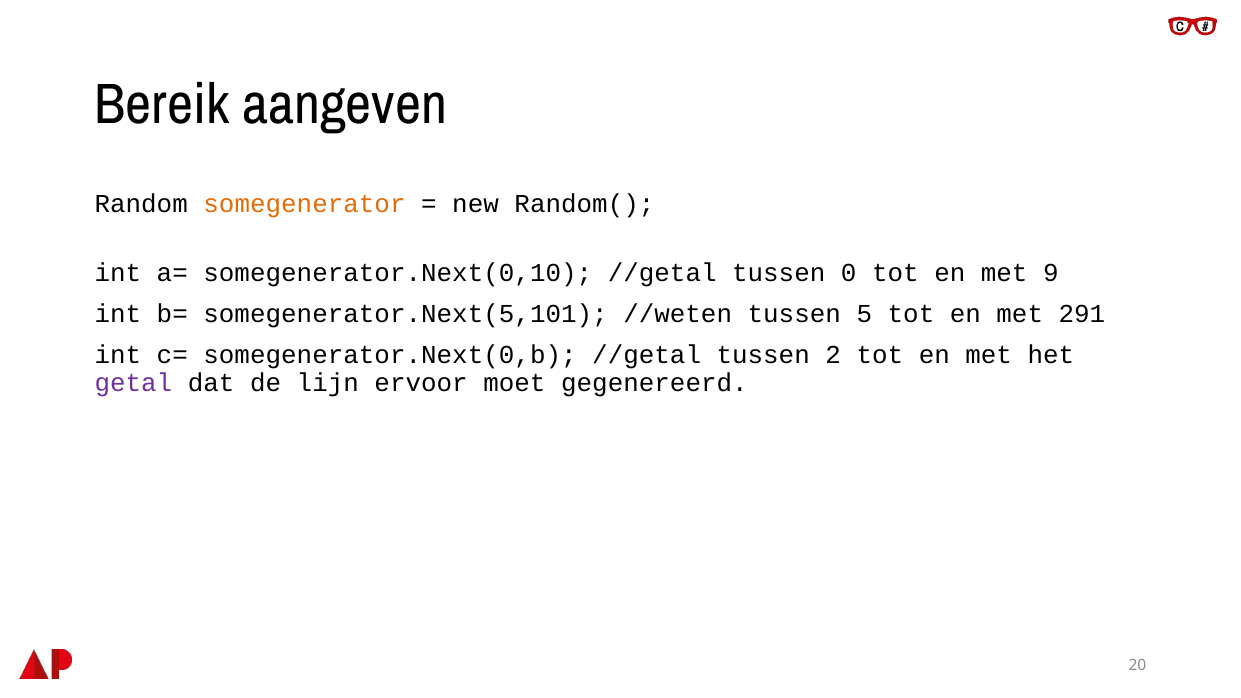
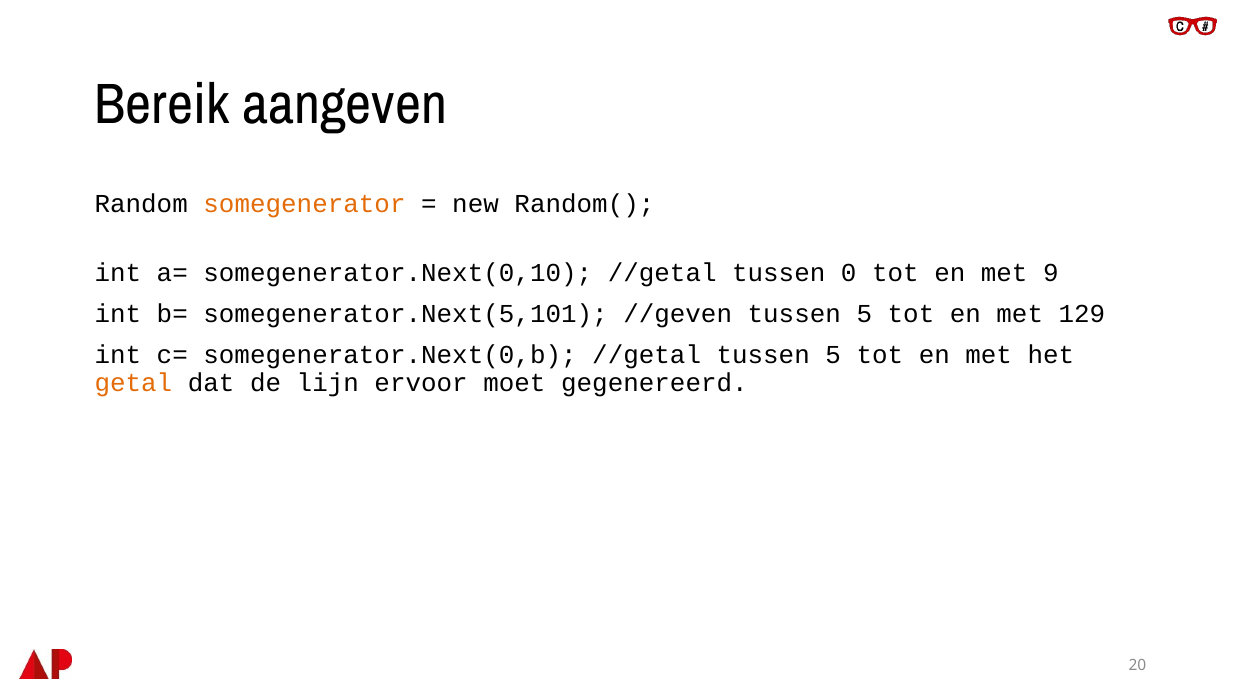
//weten: //weten -> //geven (678, 314)
291: 291 -> 129 (1082, 314)
//getal tussen 2: 2 -> 5 (833, 355)
getal colour: purple -> orange (133, 383)
